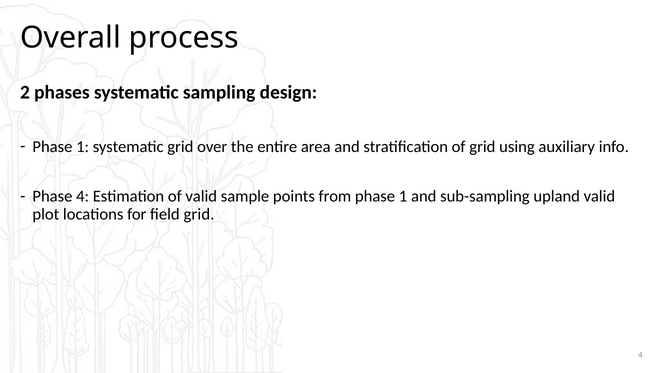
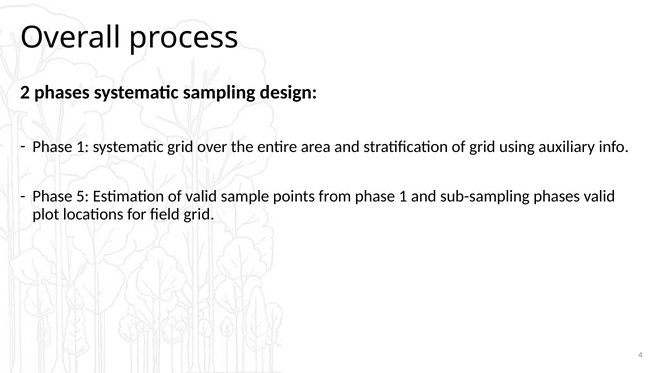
Phase 4: 4 -> 5 (83, 197)
sub-sampling upland: upland -> phases (557, 197)
